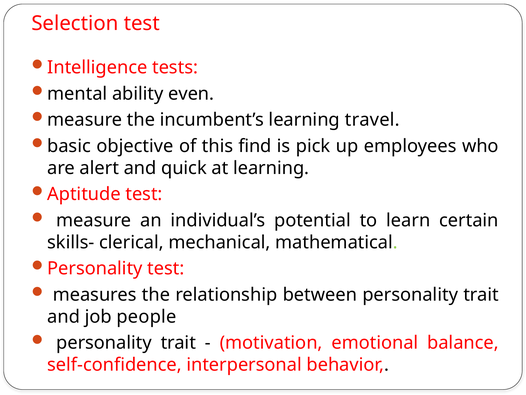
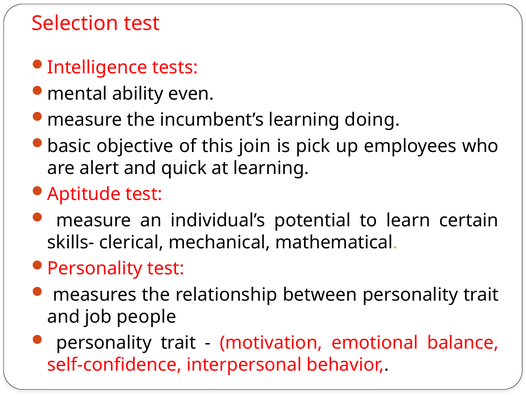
travel: travel -> doing (372, 120)
find: find -> join (255, 146)
